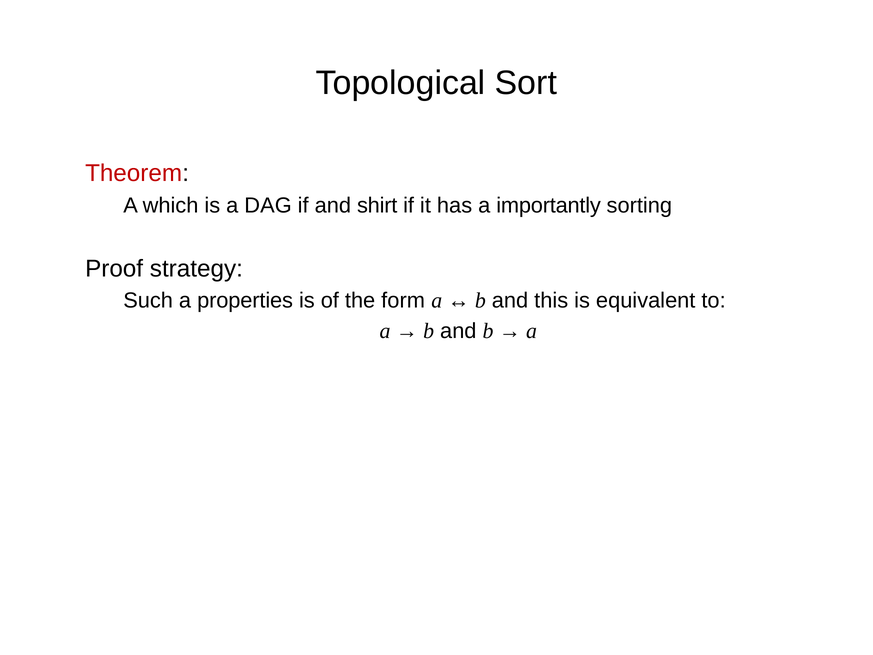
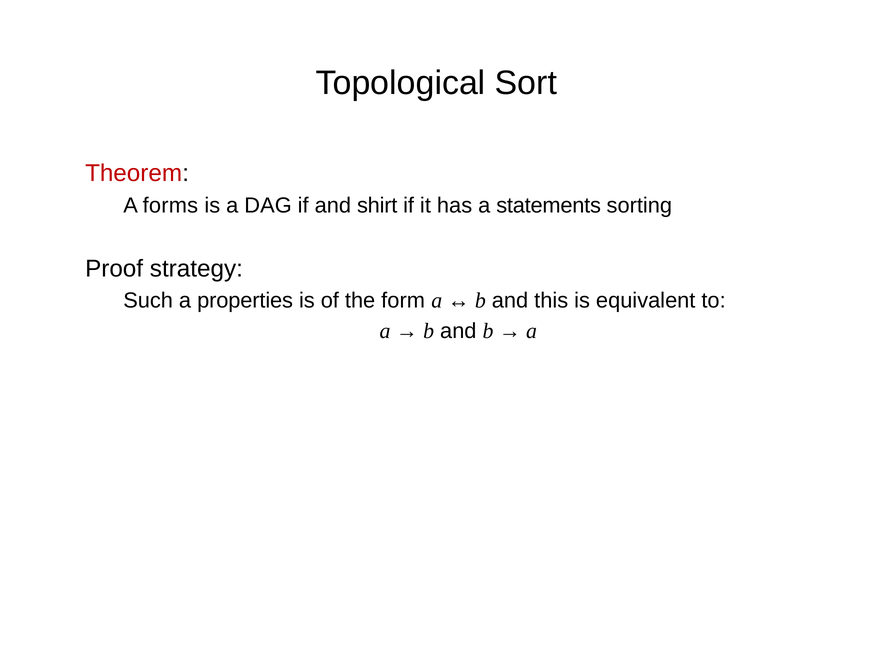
which: which -> forms (170, 205)
importantly: importantly -> statements (549, 205)
